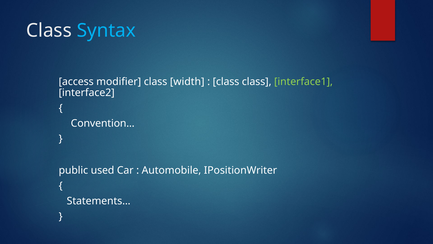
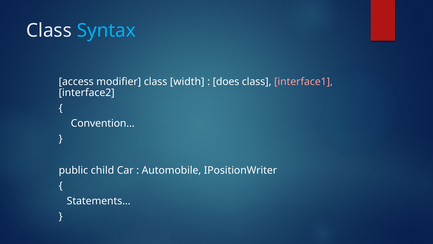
class: class -> does (226, 81)
interface1 colour: light green -> pink (303, 81)
used: used -> child (102, 170)
